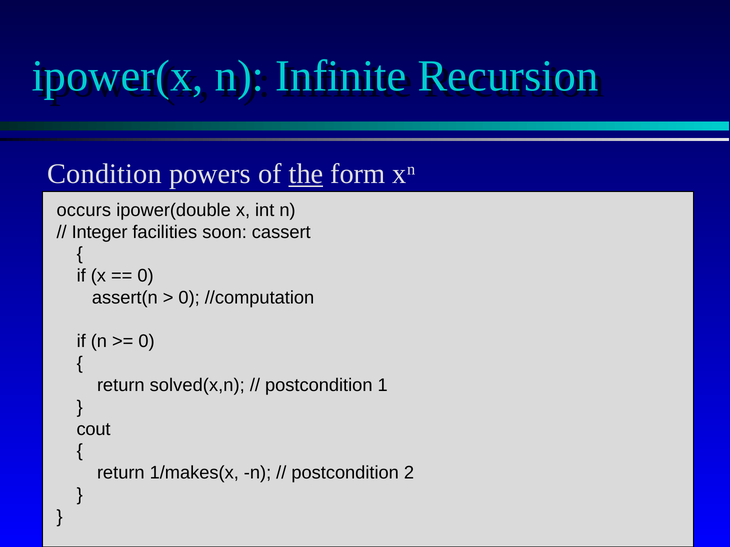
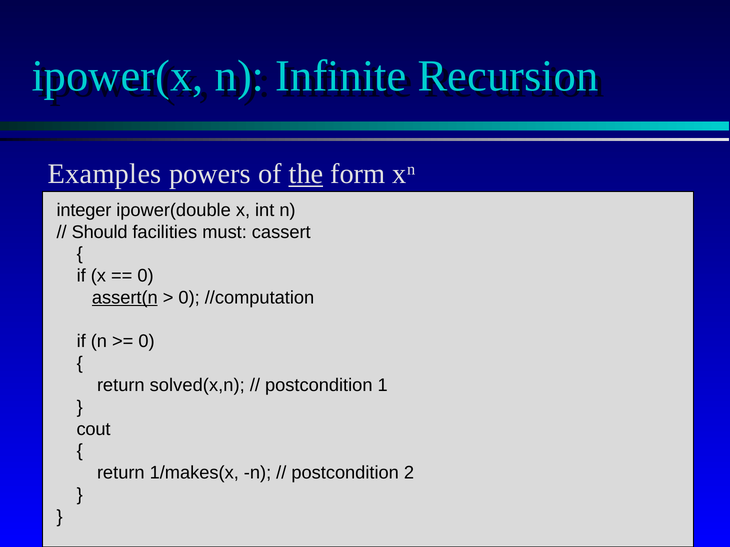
Condition: Condition -> Examples (105, 174)
occurs: occurs -> integer (84, 210)
Integer: Integer -> Should (100, 232)
soon: soon -> must (225, 232)
assert(n underline: none -> present (125, 298)
